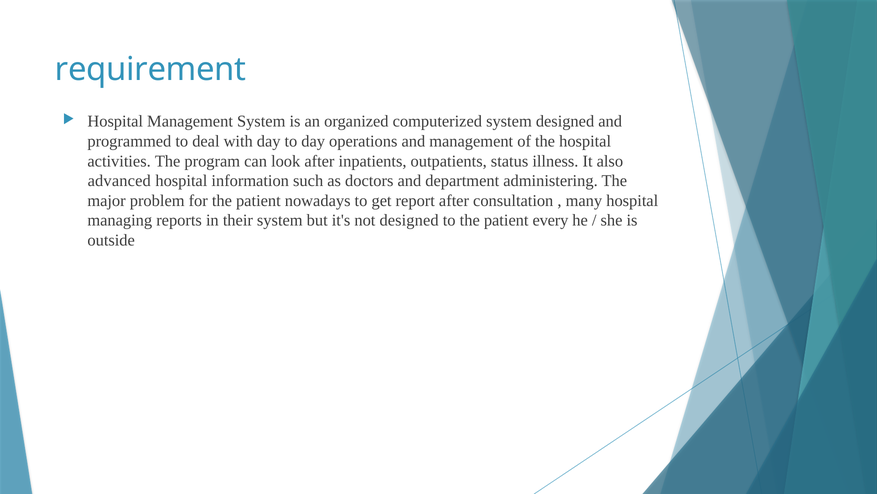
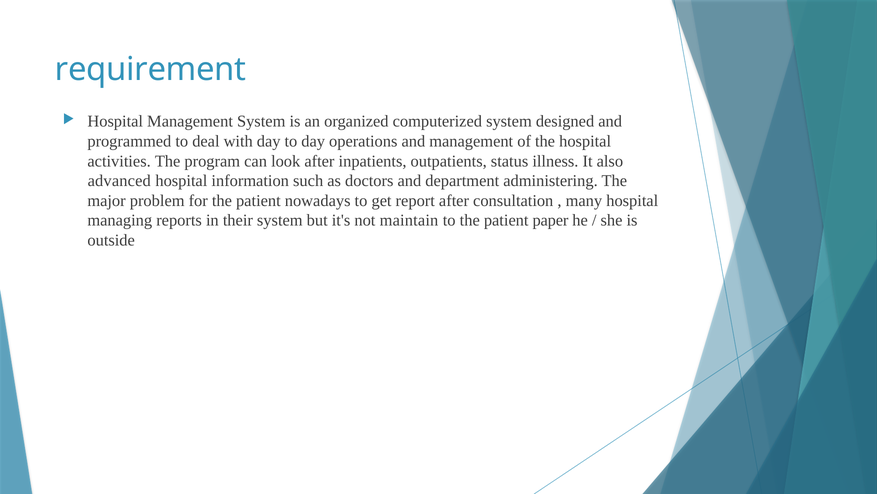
not designed: designed -> maintain (409, 220)
every: every -> paper (550, 220)
